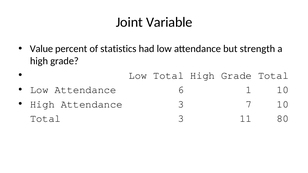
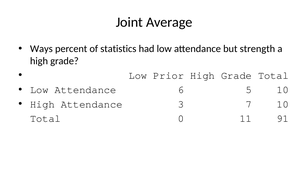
Variable: Variable -> Average (169, 22)
Value: Value -> Ways (41, 49)
Low Total: Total -> Prior (169, 76)
1: 1 -> 5 (249, 90)
Total 3: 3 -> 0 (181, 119)
80: 80 -> 91 (283, 119)
